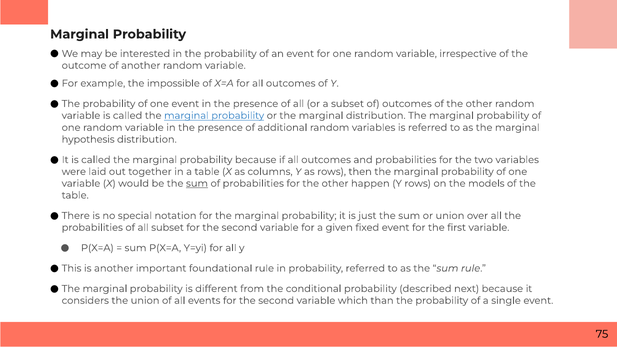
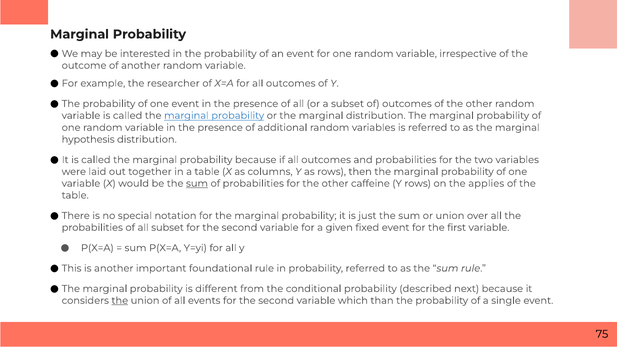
impossible: impossible -> researcher (173, 83)
happen: happen -> caffeine (370, 183)
models: models -> applies (486, 183)
the underline: none -> present (120, 301)
